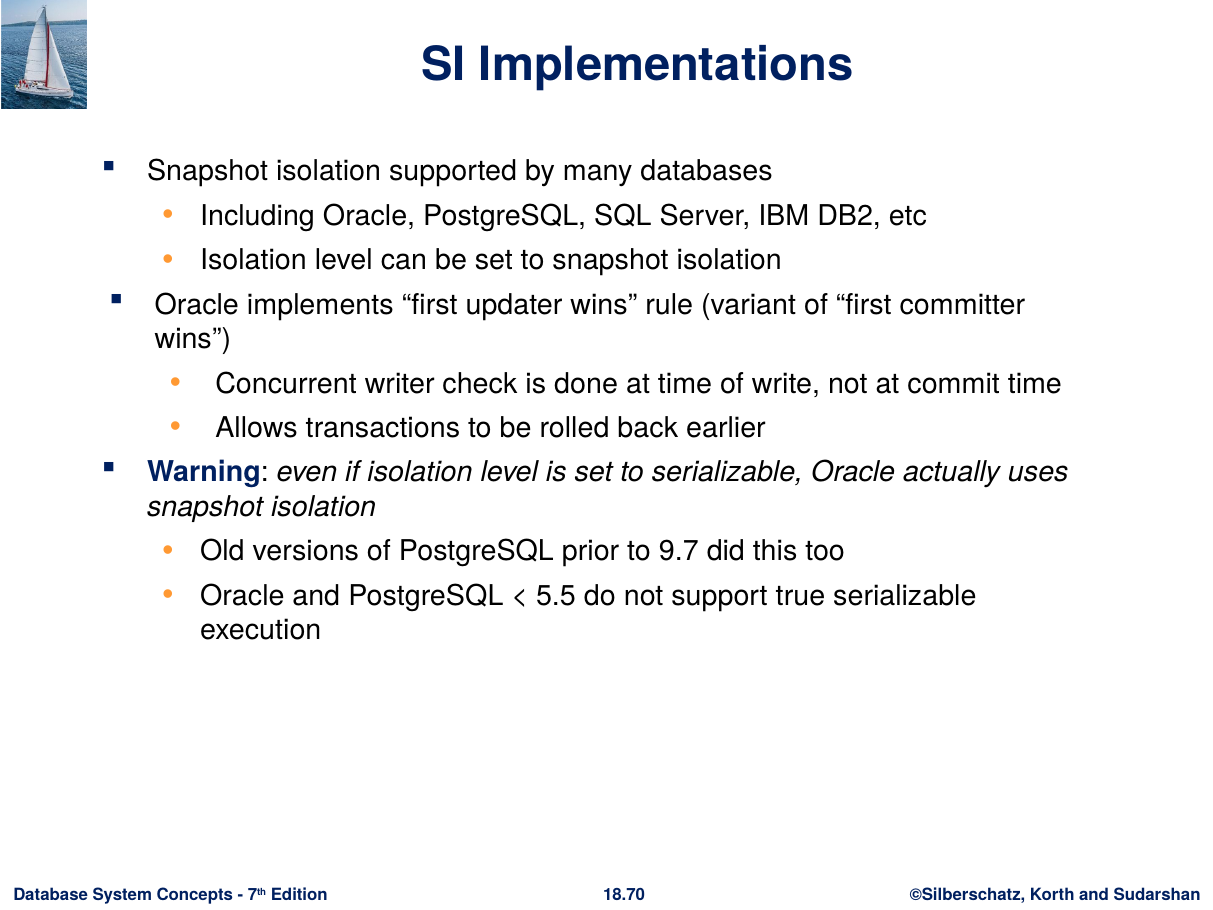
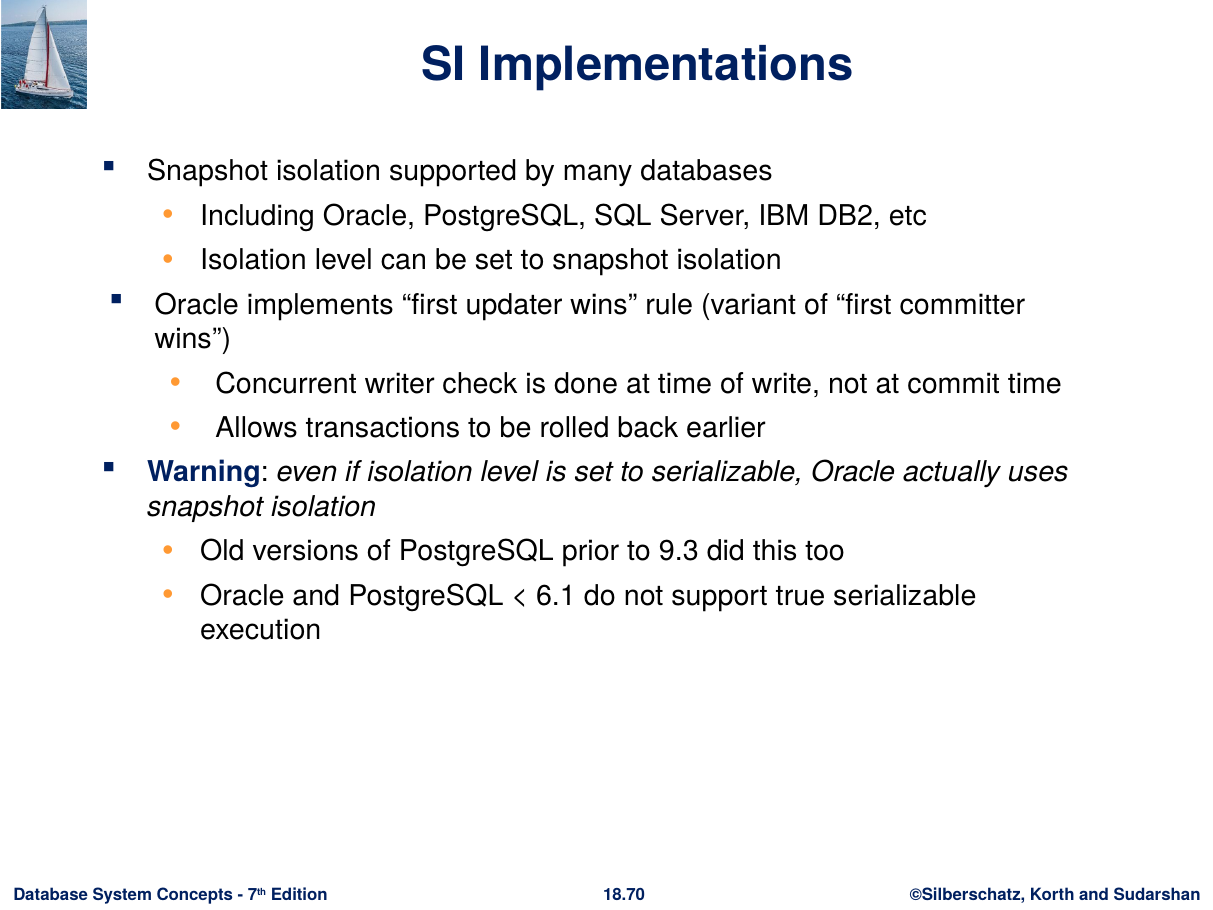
9.7: 9.7 -> 9.3 (679, 551)
5.5: 5.5 -> 6.1 (556, 596)
